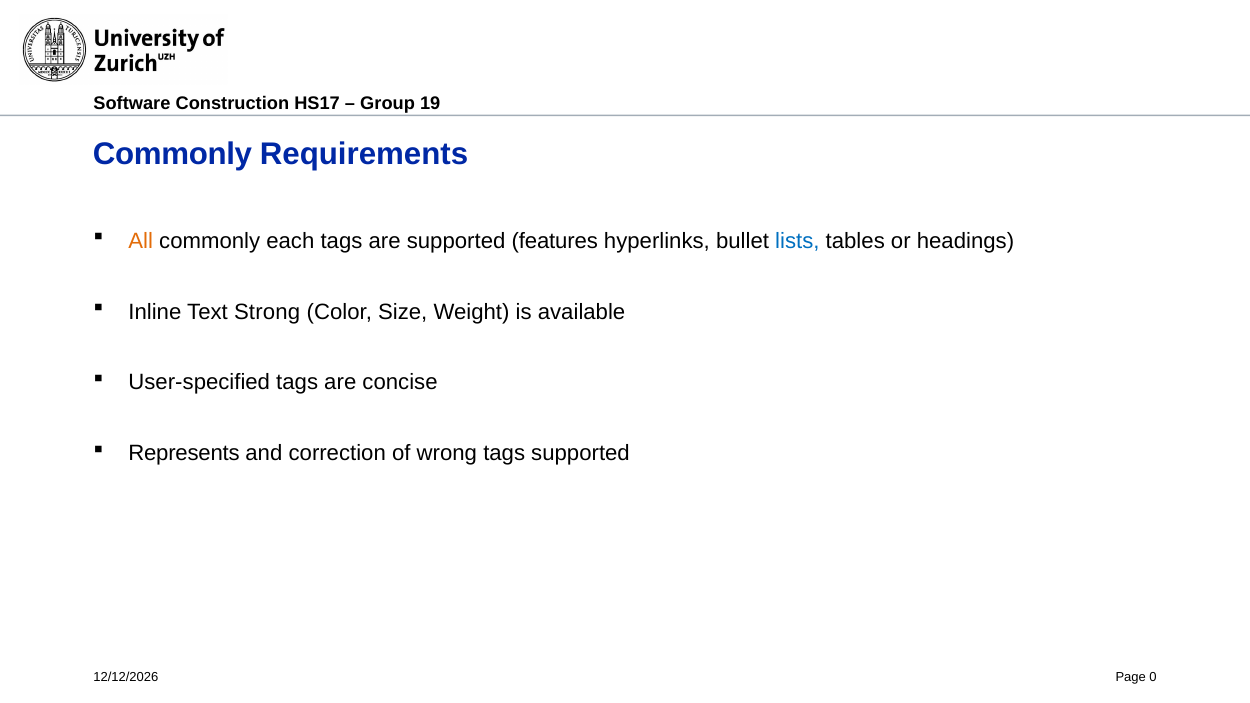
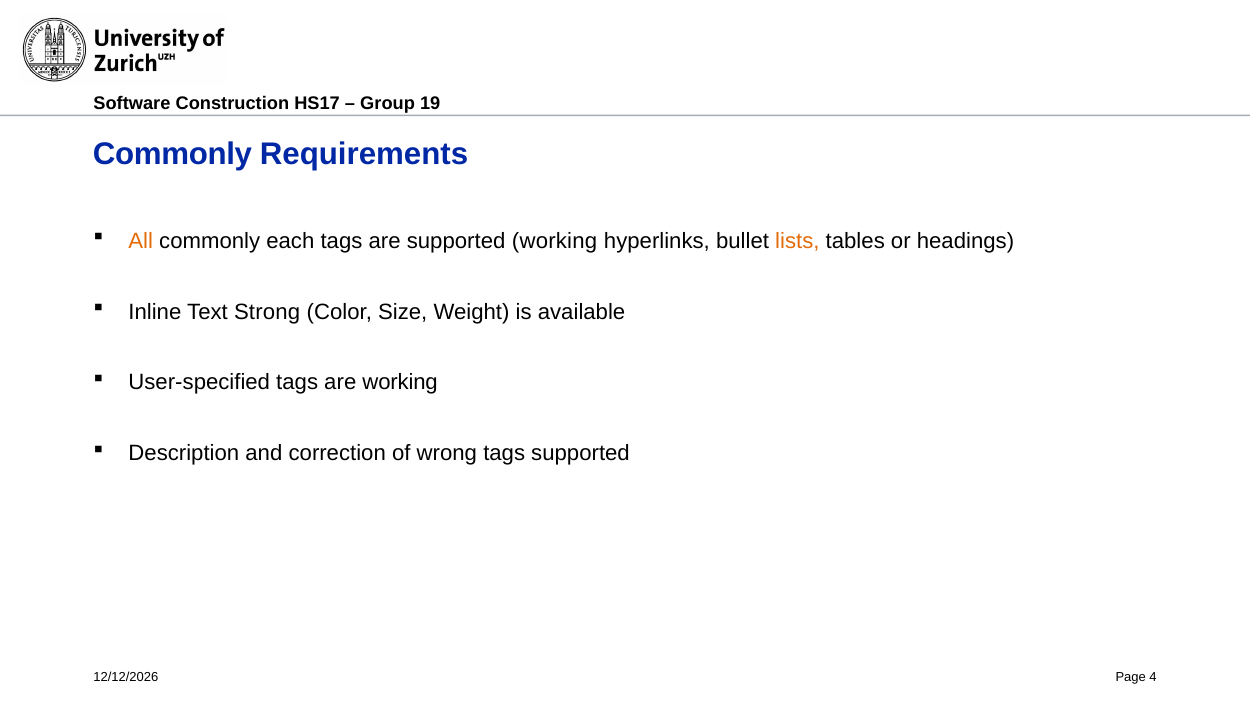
supported features: features -> working (555, 241)
lists colour: blue -> orange (797, 241)
are concise: concise -> working (400, 383)
Represents: Represents -> Description (184, 454)
0: 0 -> 4 (1153, 678)
